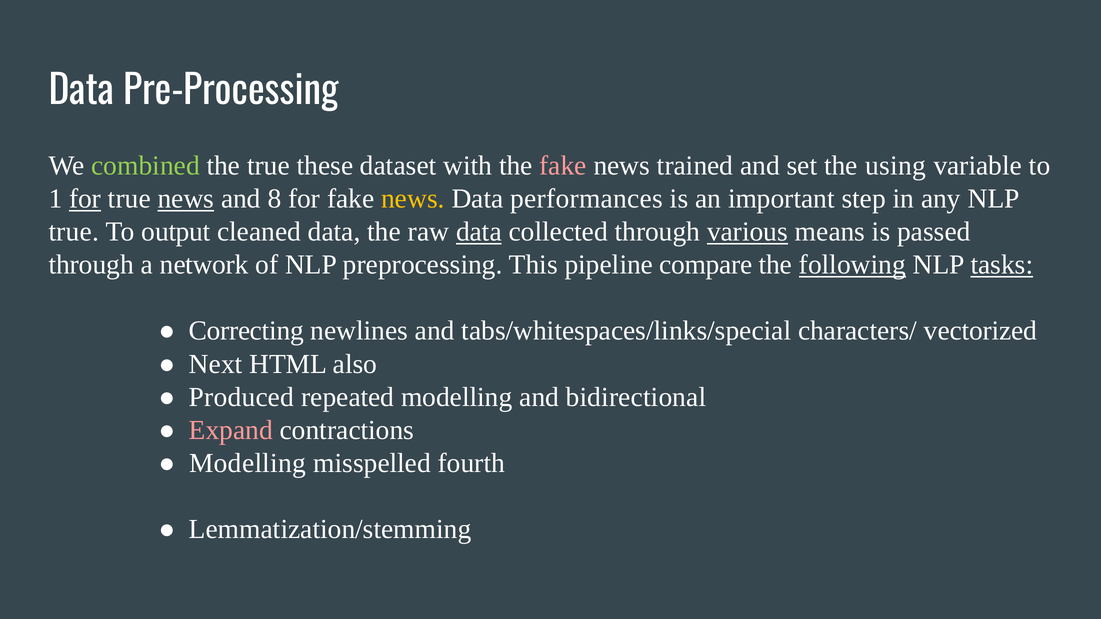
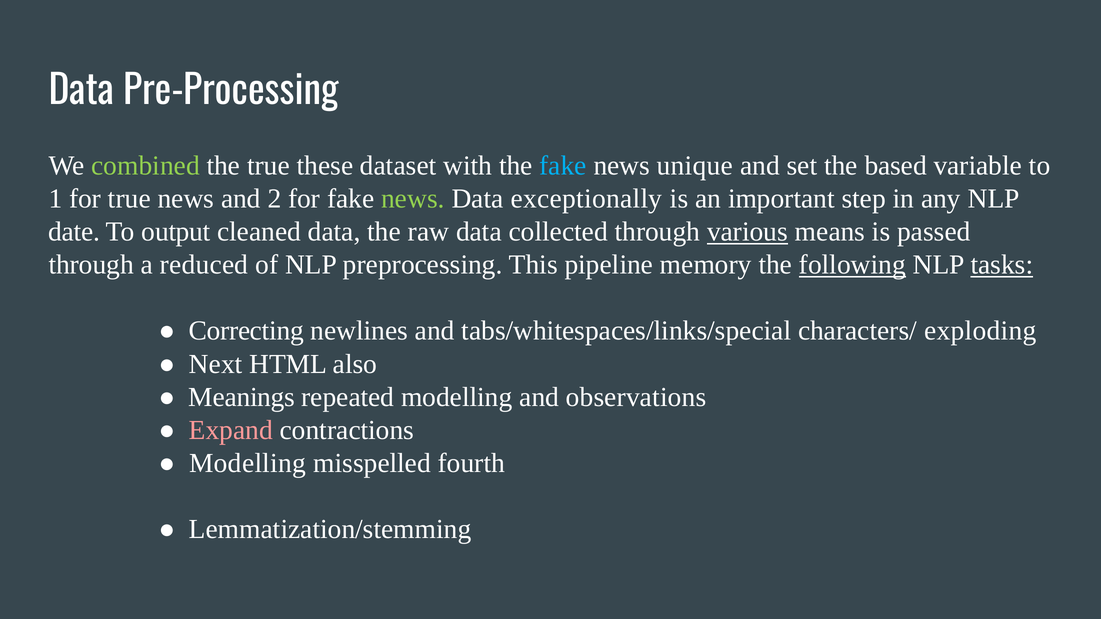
fake colour: pink -> light blue (563, 166)
trained: trained -> unique (695, 166)
using: using -> based (896, 166)
for underline: present -> none (85, 199)
news underline: present -> none (186, 199)
8: 8 -> 2 (274, 199)
news colour: yellow -> light green (413, 199)
performances: performances -> exceptionally (586, 199)
true: true -> date (74, 232)
data underline: present -> none (479, 232)
network: network -> reduced (204, 265)
compare: compare -> memory (706, 265)
vectorized: vectorized -> exploding (980, 331)
Produced: Produced -> Meanings (242, 397)
bidirectional: bidirectional -> observations (636, 397)
